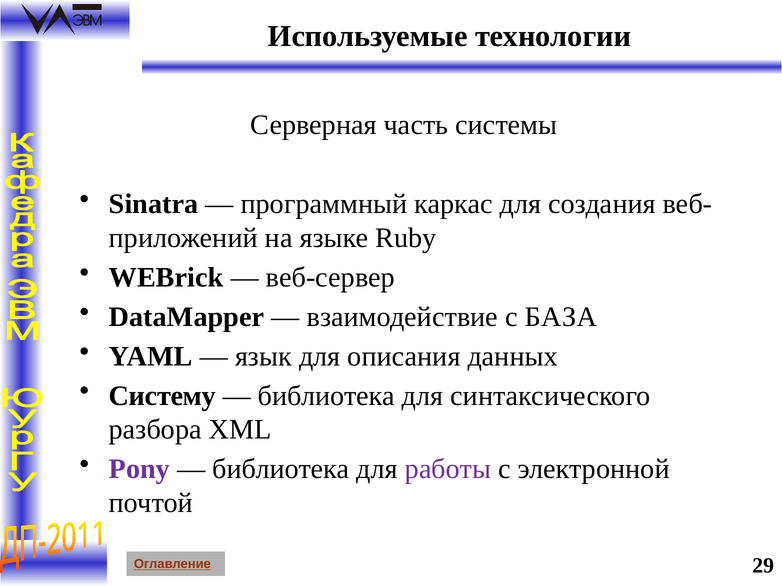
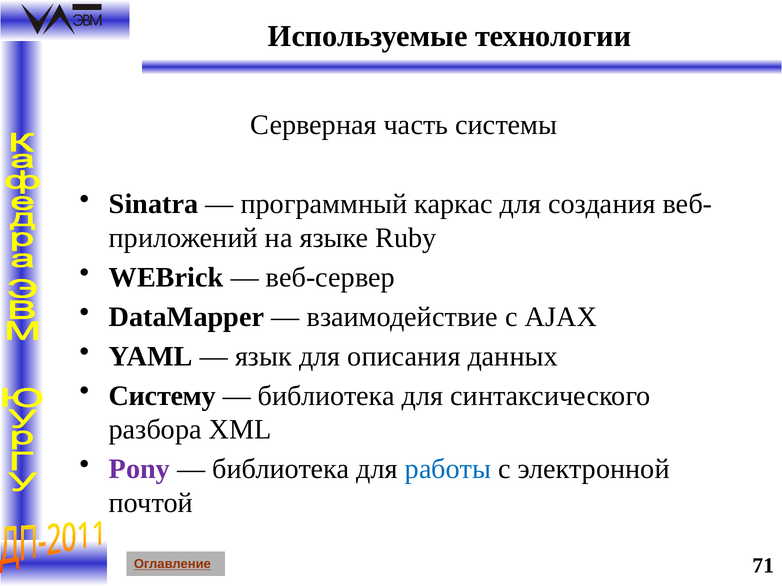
БАЗА: БАЗА -> AJAX (561, 317)
работы colour: purple -> blue (448, 469)
29: 29 -> 71 (763, 566)
